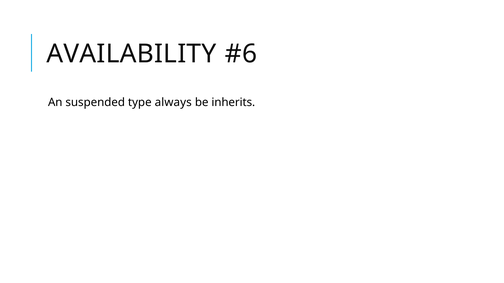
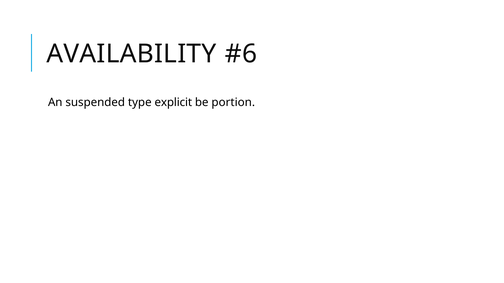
always: always -> explicit (173, 103)
inherits: inherits -> portion (233, 103)
